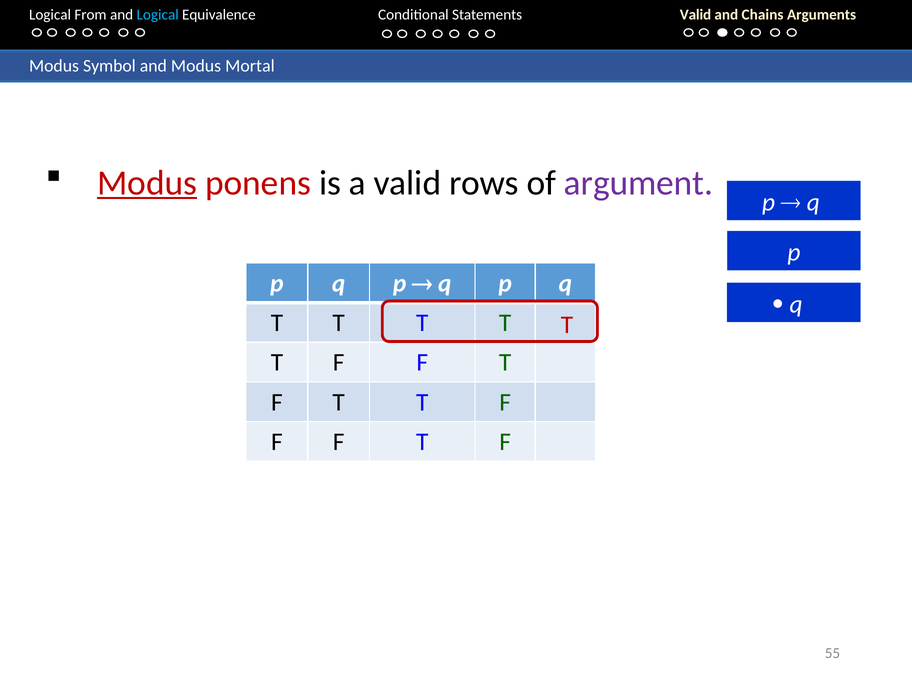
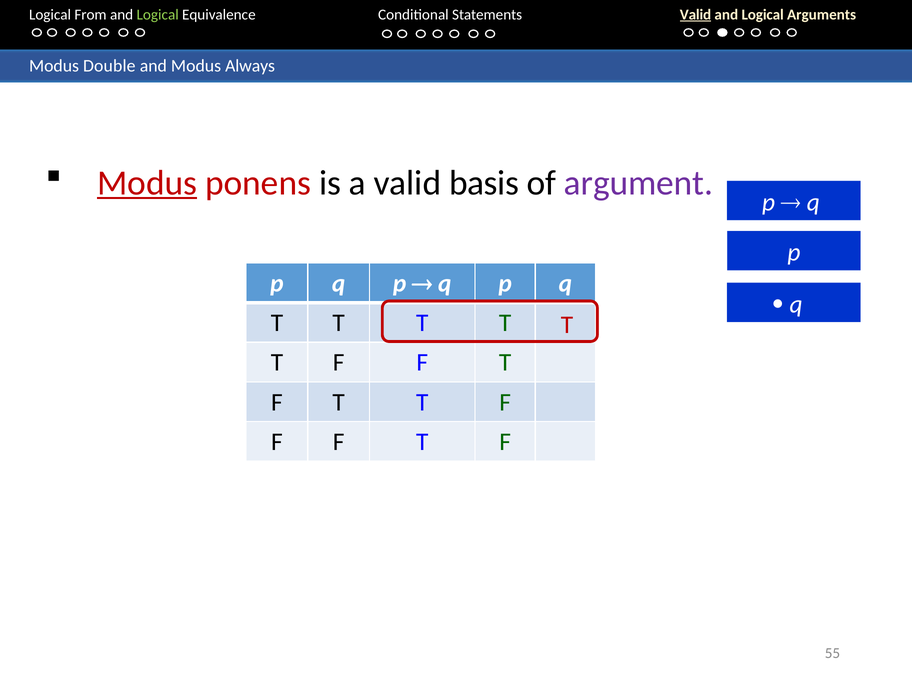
Logical colour: light blue -> light green (158, 15)
Valid underline: none -> present (696, 15)
Chains: Chains -> Logical (763, 15)
Symbol: Symbol -> Double (109, 66)
Mortal: Mortal -> Always (250, 66)
rows: rows -> basis (484, 183)
